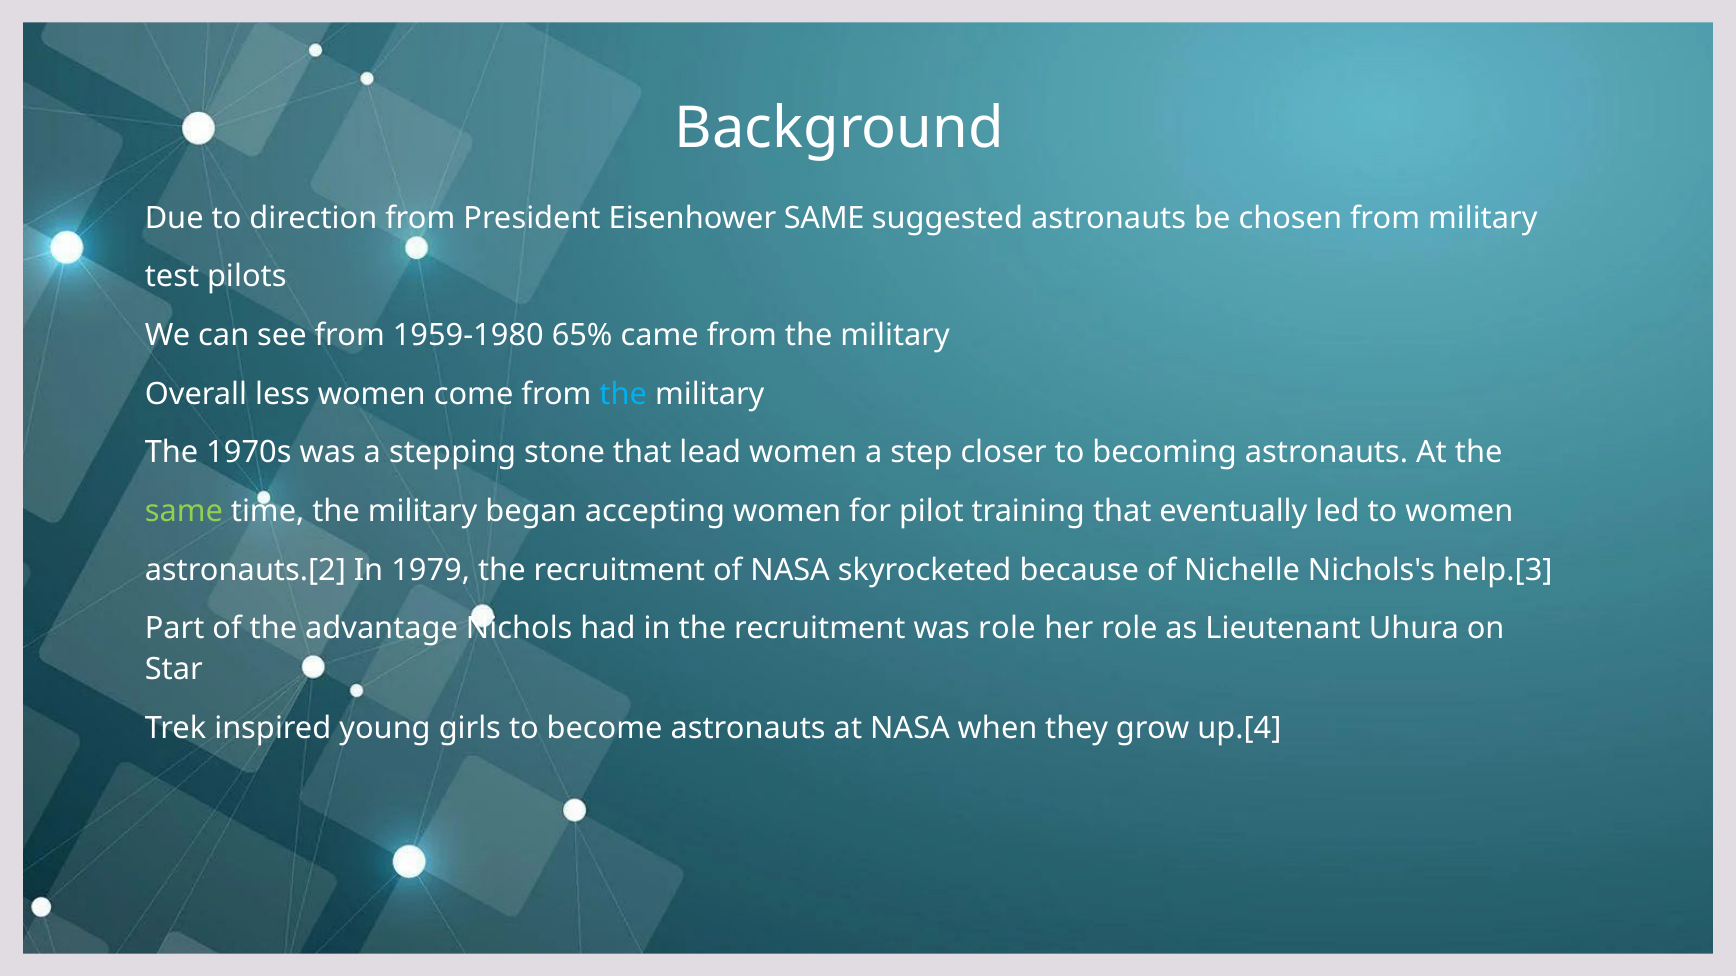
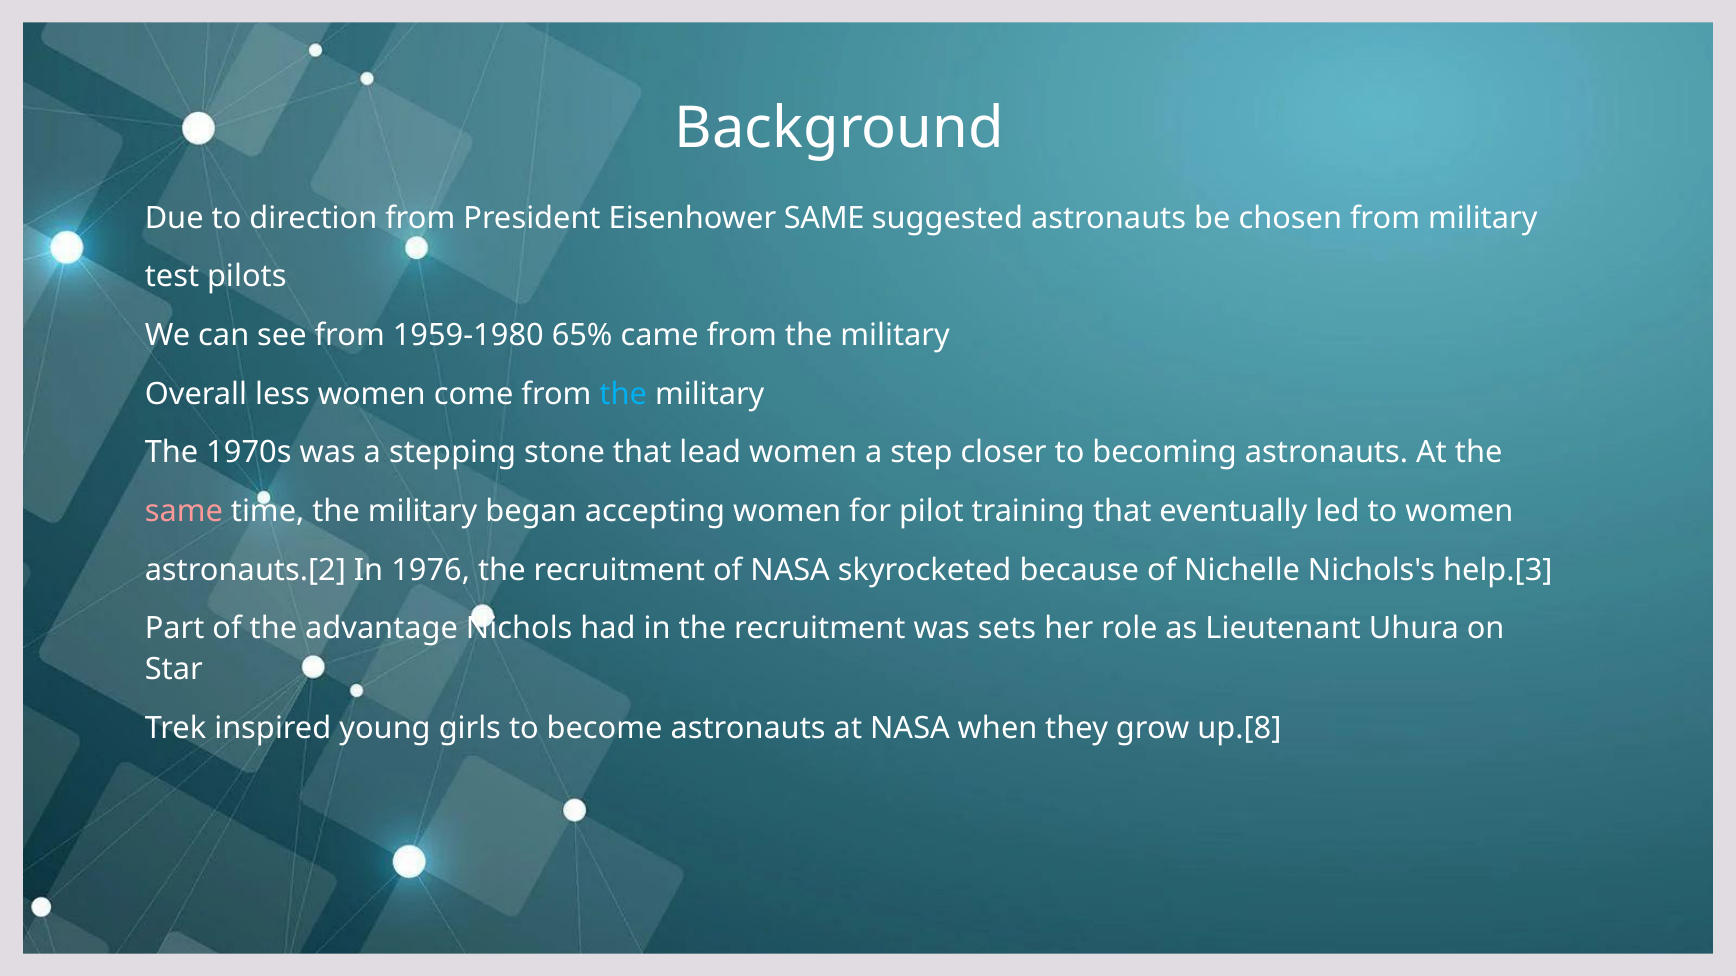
same colour: light green -> pink (184, 512)
1979: 1979 -> 1976 (431, 570)
was role: role -> sets (1007, 629)
up.[4: up.[4 -> up.[8 (1239, 728)
